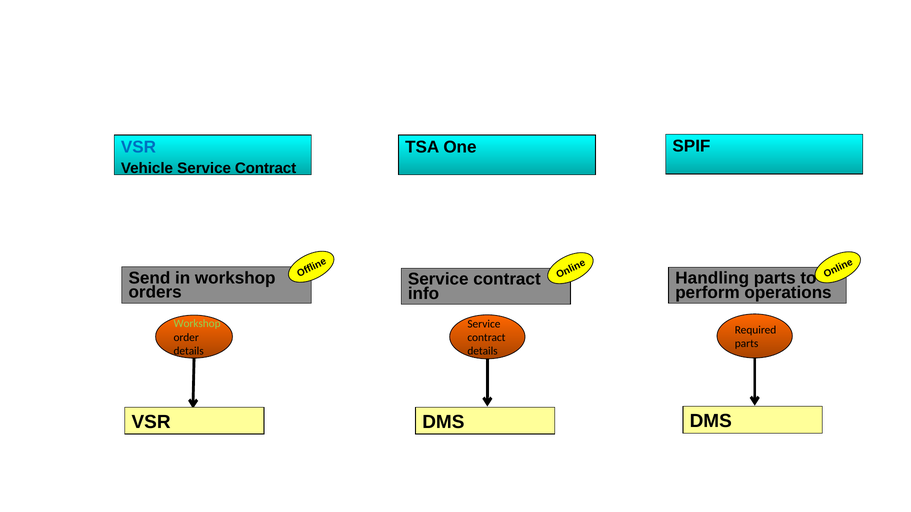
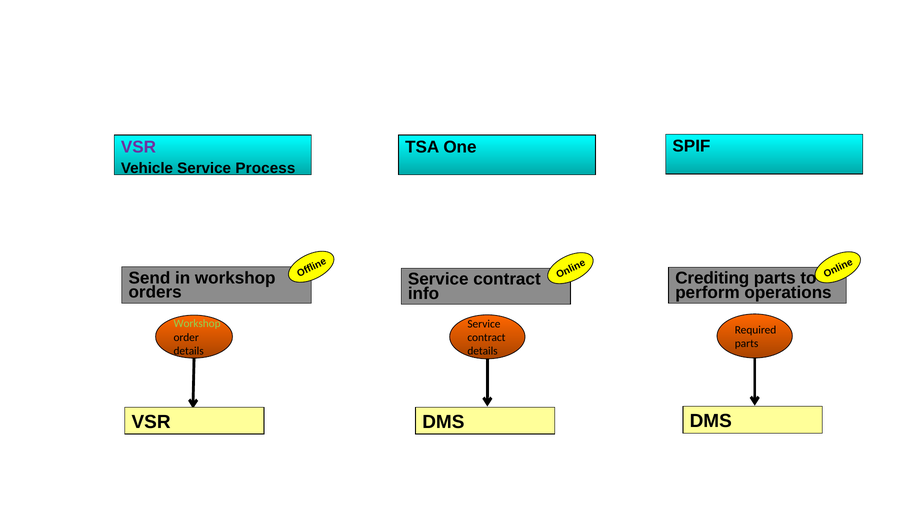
VSR colour: blue -> purple (138, 147)
Vehicle Service Contract: Contract -> Process (265, 168)
Handling: Handling -> Crediting (712, 279)
